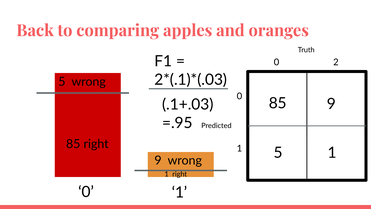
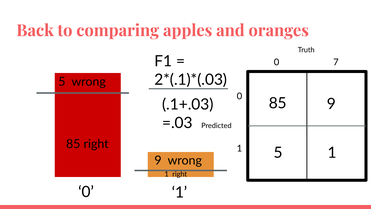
2: 2 -> 7 (336, 62)
=.95: =.95 -> =.03 (177, 123)
